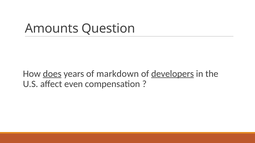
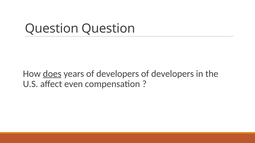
Amounts: Amounts -> Question (52, 29)
years of markdown: markdown -> developers (118, 74)
developers underline: present -> none (173, 74)
